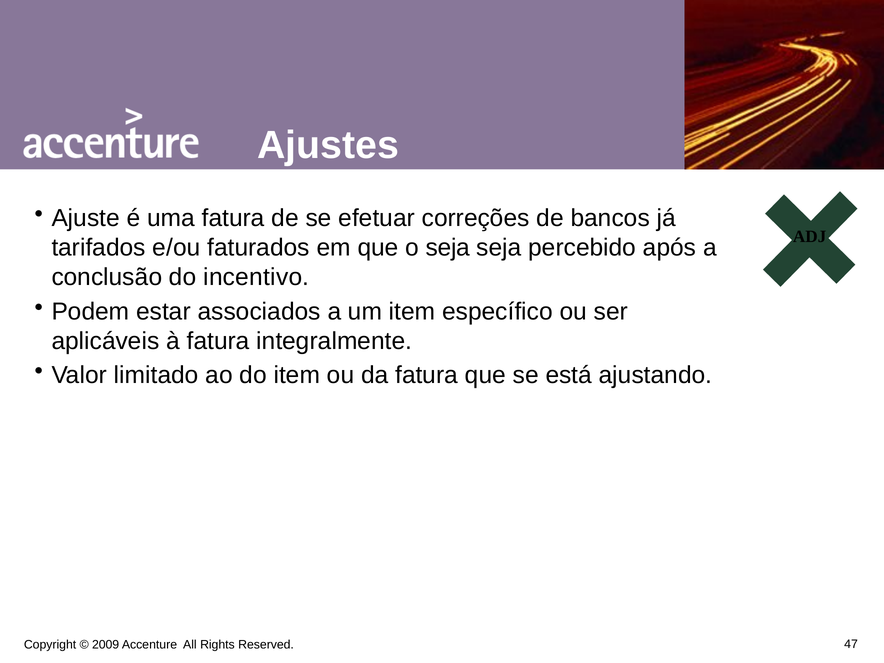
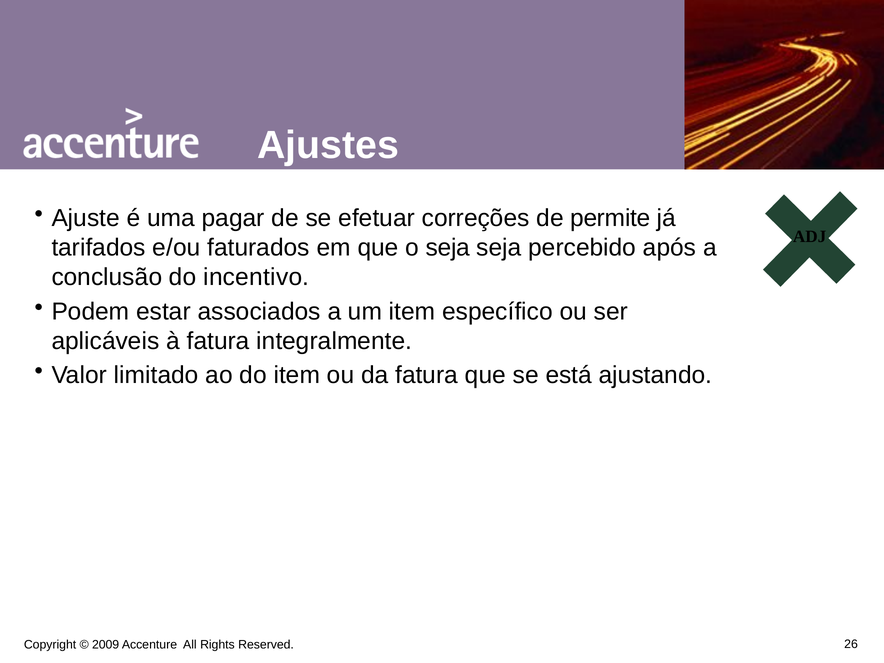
uma fatura: fatura -> pagar (233, 218)
bancos: bancos -> permite (610, 218)
47: 47 -> 26 (851, 644)
